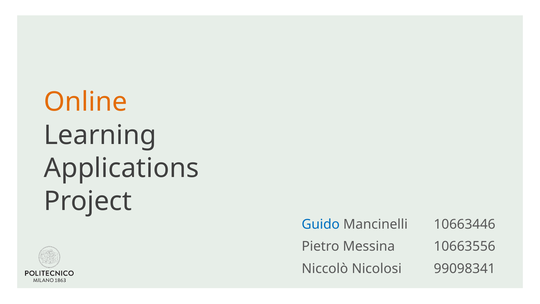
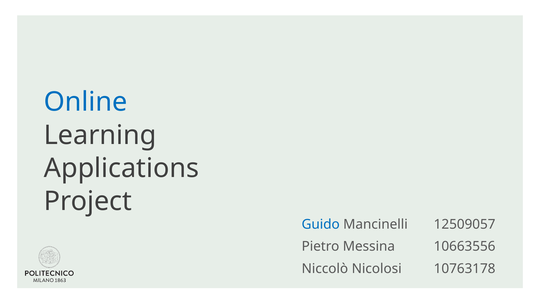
Online colour: orange -> blue (86, 102)
10663446: 10663446 -> 12509057 (465, 224)
99098341: 99098341 -> 10763178 (465, 269)
